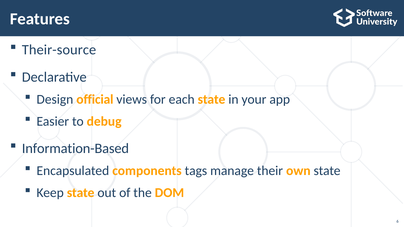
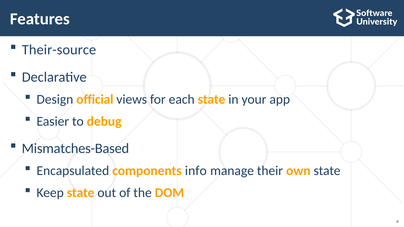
Information-Based: Information-Based -> Mismatches-Based (75, 149)
tags: tags -> info (196, 171)
